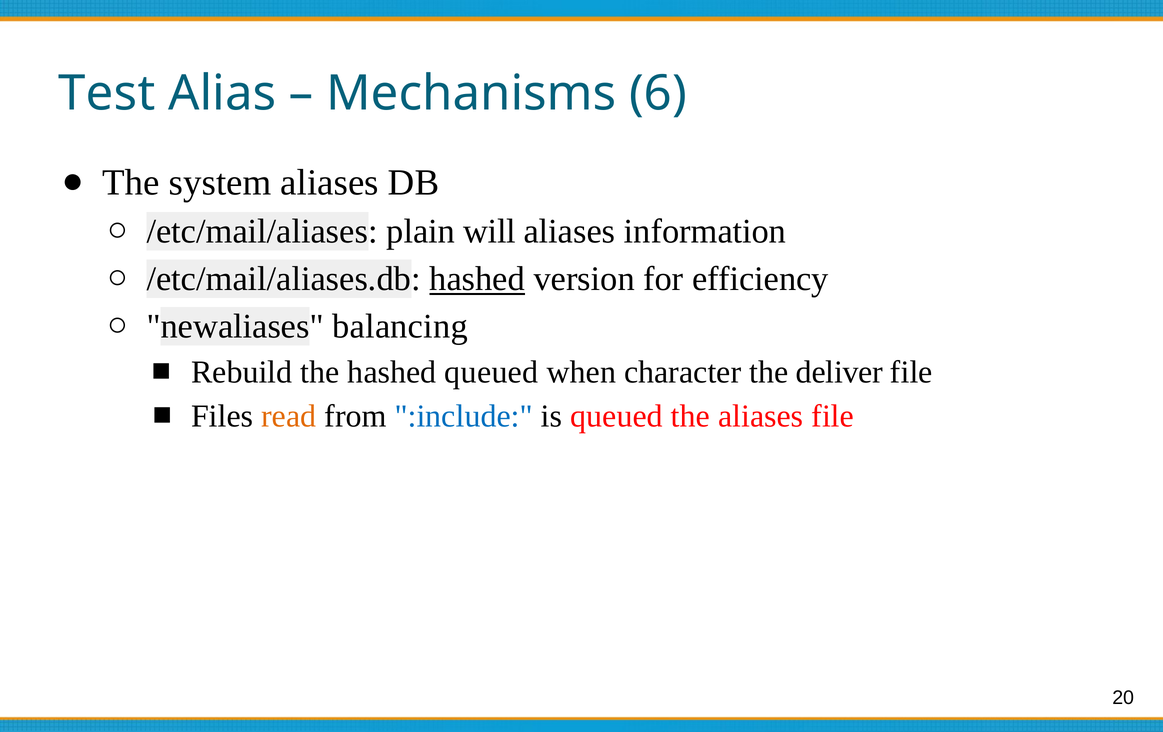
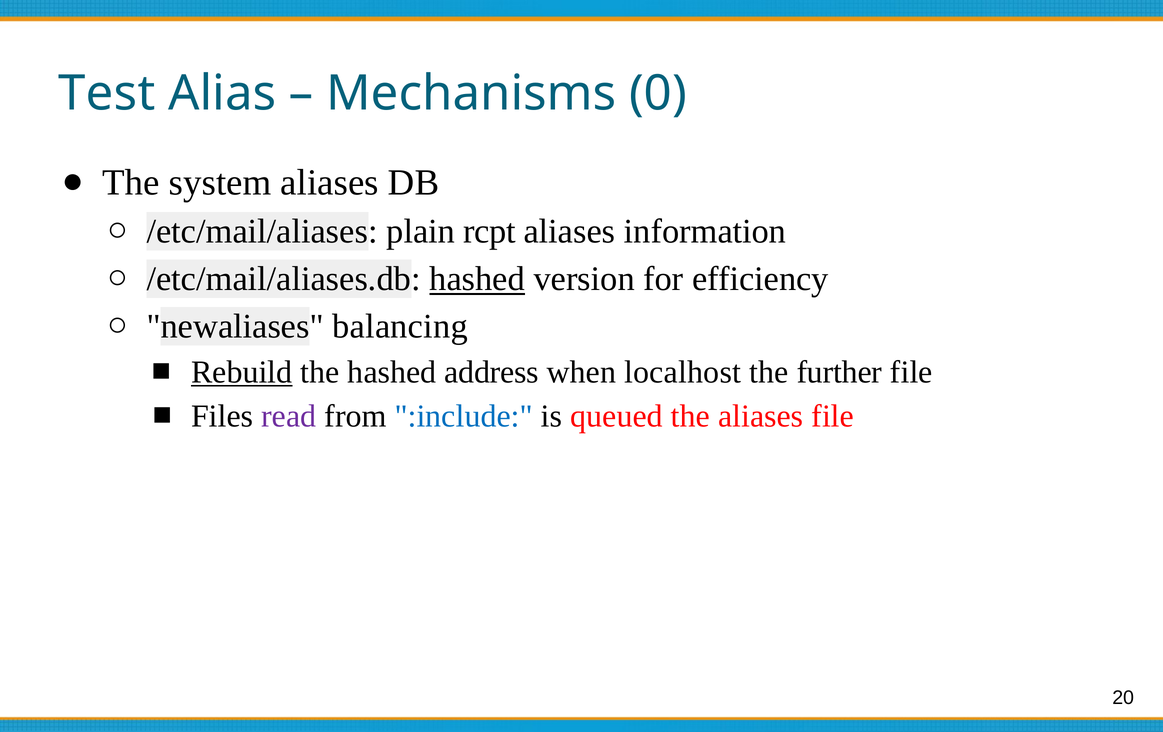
6: 6 -> 0 (658, 94)
will: will -> rcpt (490, 232)
Rebuild underline: none -> present (242, 372)
hashed queued: queued -> address (492, 372)
character: character -> localhost (683, 372)
deliver: deliver -> further (839, 372)
read colour: orange -> purple (289, 417)
